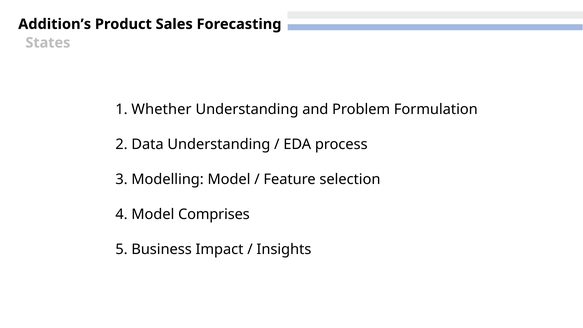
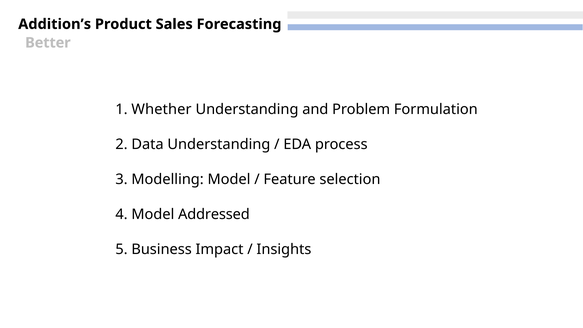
States: States -> Better (48, 43)
Comprises: Comprises -> Addressed (214, 214)
